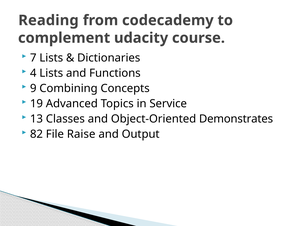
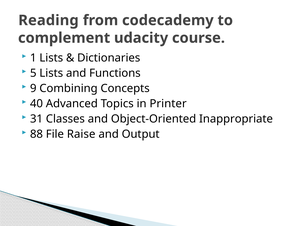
7: 7 -> 1 (33, 58)
4: 4 -> 5 (33, 73)
19: 19 -> 40 (37, 103)
Service: Service -> Printer (168, 103)
13: 13 -> 31 (37, 119)
Demonstrates: Demonstrates -> Inappropriate (236, 119)
82: 82 -> 88 (37, 134)
